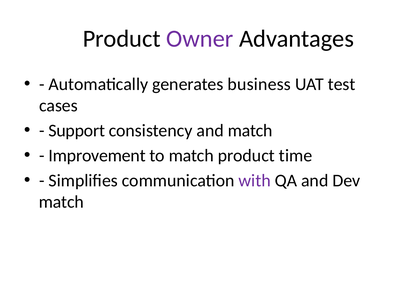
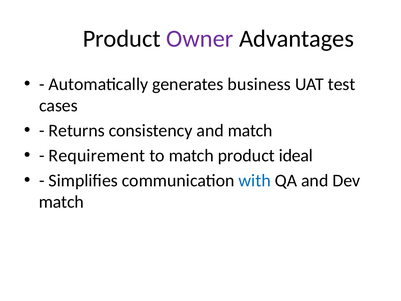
Support: Support -> Returns (77, 130)
Improvement: Improvement -> Requirement (97, 155)
time: time -> ideal (296, 155)
with colour: purple -> blue (255, 180)
